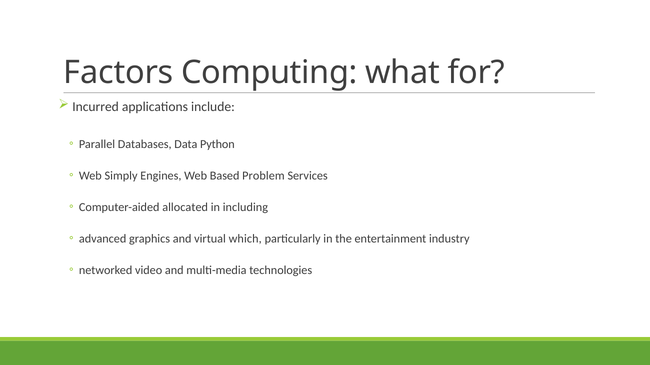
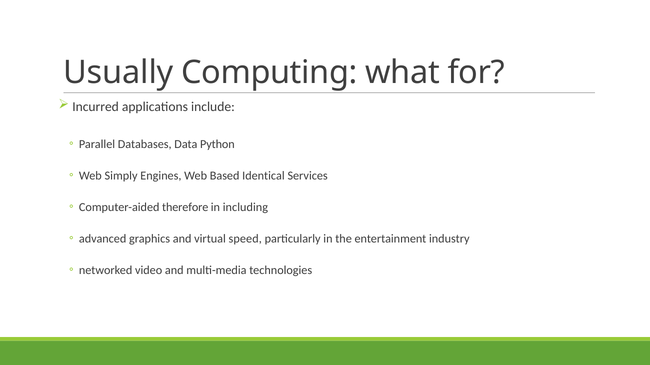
Factors: Factors -> Usually (118, 73)
Problem: Problem -> Identical (263, 176)
allocated: allocated -> therefore (185, 207)
which: which -> speed (245, 239)
